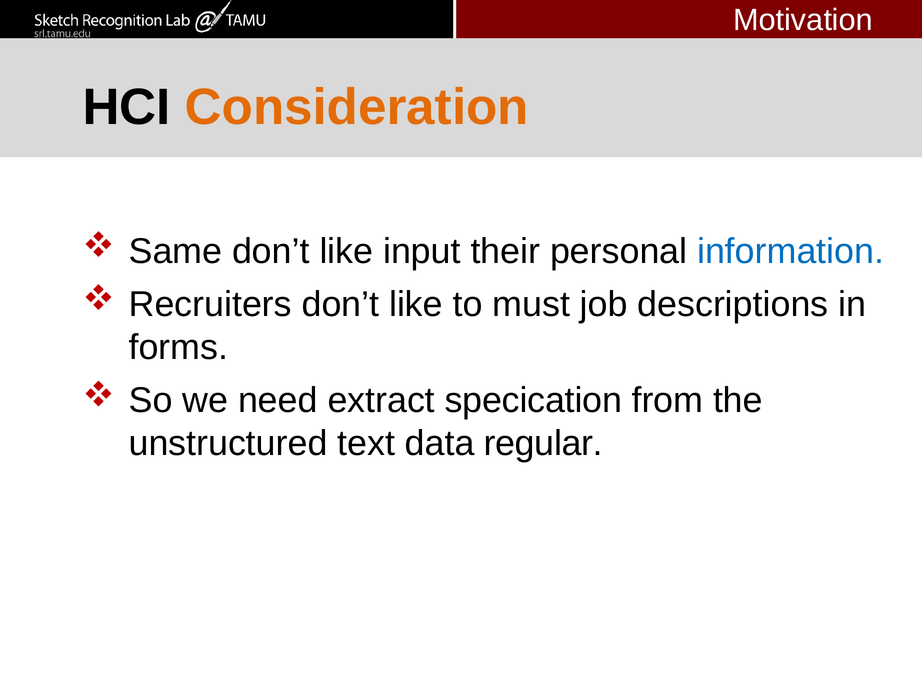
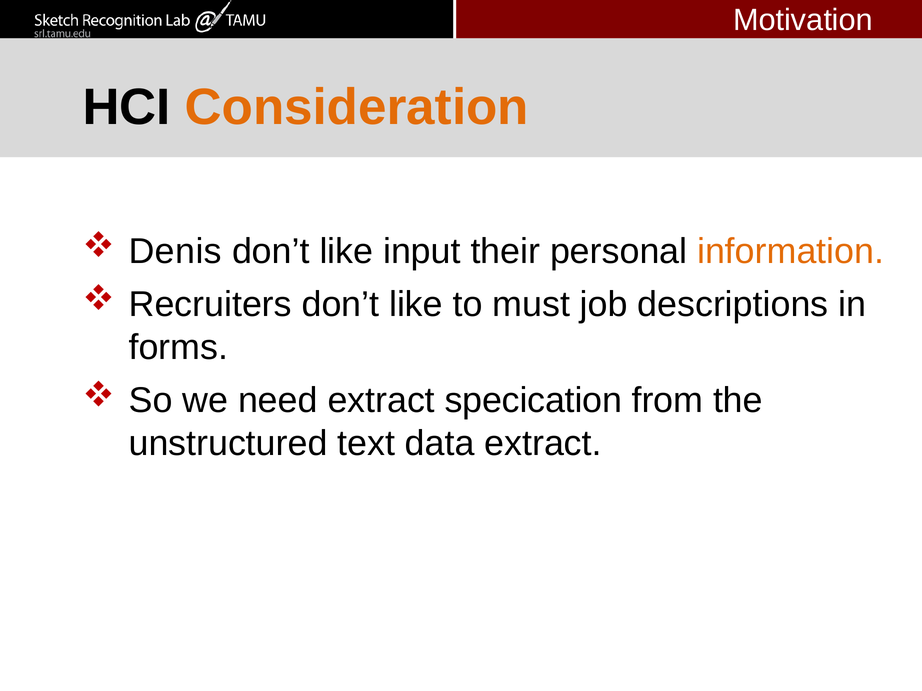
Same: Same -> Denis (175, 251)
information colour: blue -> orange (791, 251)
data regular: regular -> extract (543, 444)
